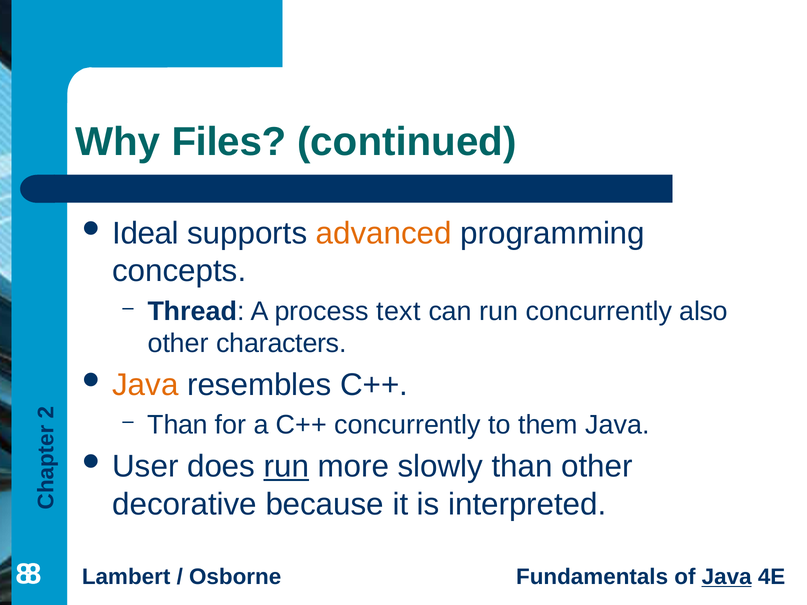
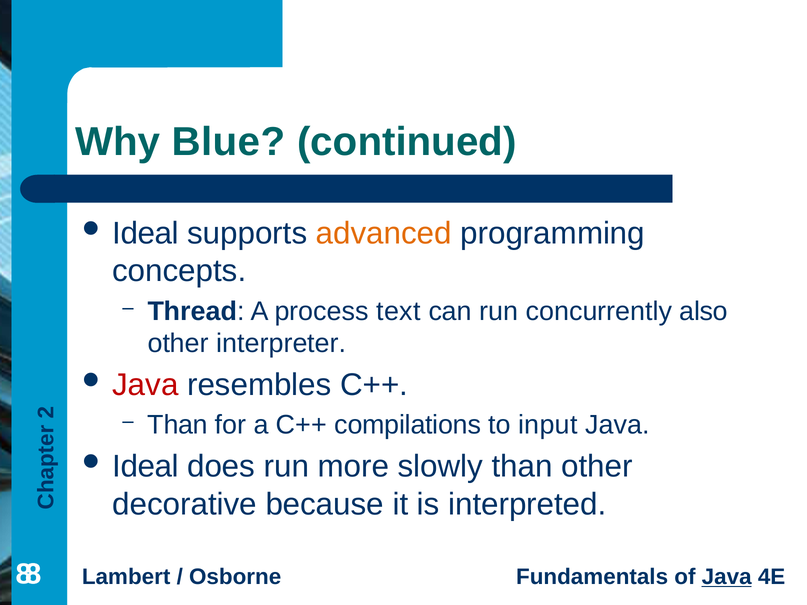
Files: Files -> Blue (228, 142)
characters: characters -> interpreter (281, 344)
Java colour: orange -> red (145, 385)
C++ concurrently: concurrently -> compilations (408, 425)
them: them -> input (548, 425)
User: User -> Ideal (146, 467)
run underline: present -> none (286, 467)
